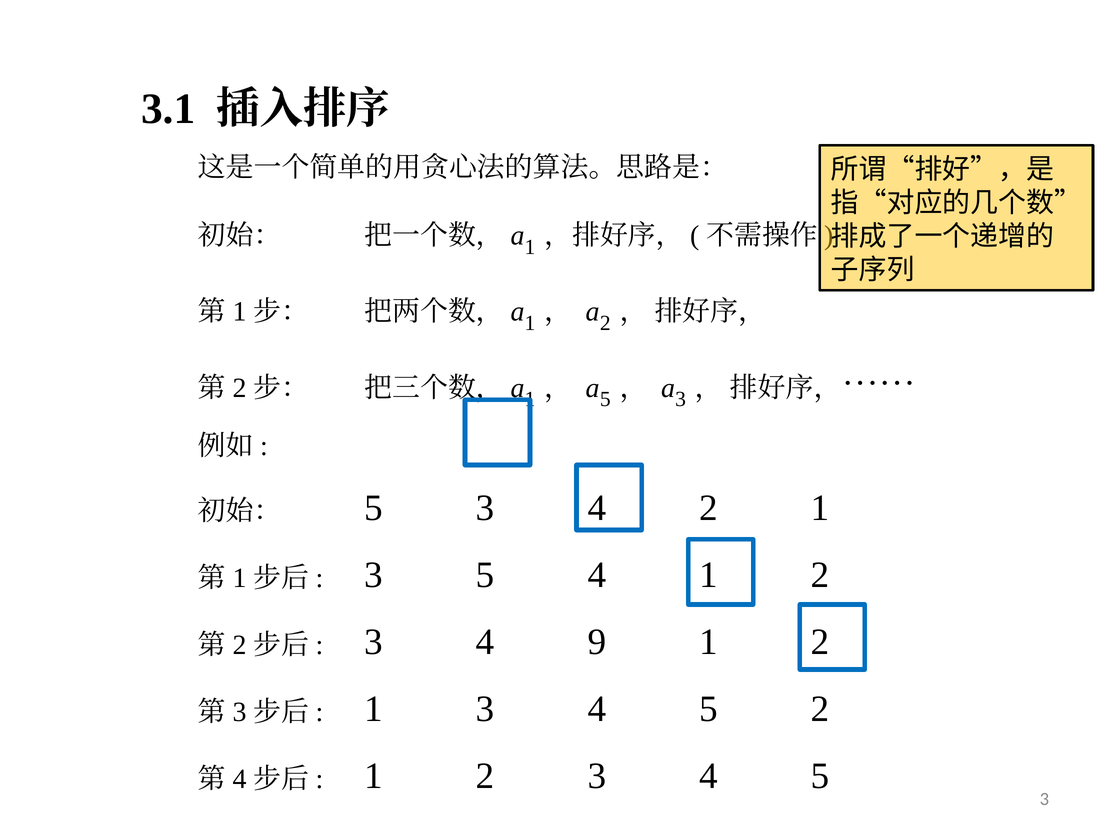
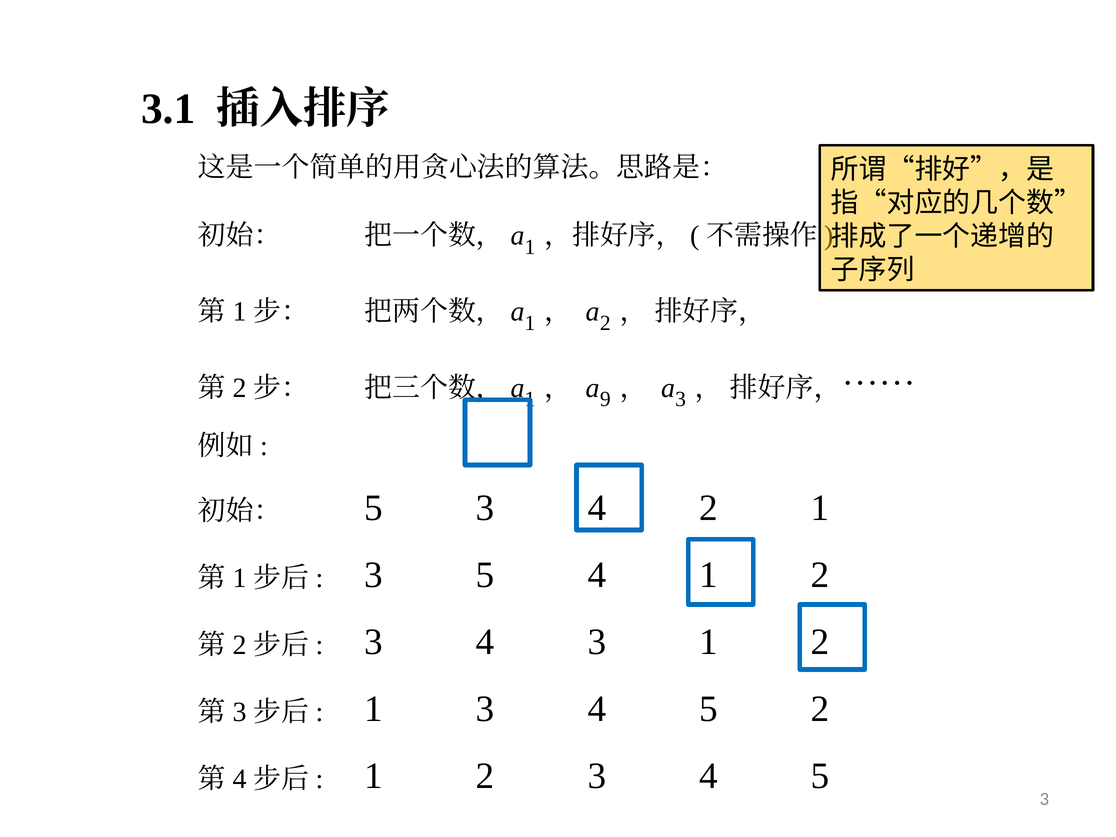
5: 5 -> 9 (605, 399)
4 9: 9 -> 3 (597, 642)
